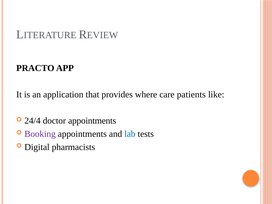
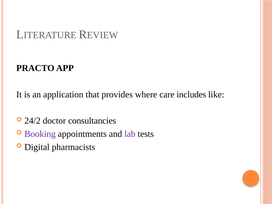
patients: patients -> includes (191, 94)
24/4: 24/4 -> 24/2 (32, 121)
doctor appointments: appointments -> consultancies (92, 121)
lab colour: blue -> purple (130, 134)
